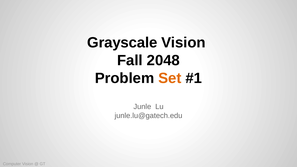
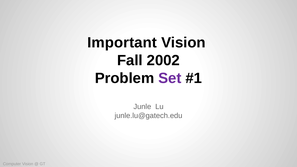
Grayscale: Grayscale -> Important (122, 43)
2048: 2048 -> 2002 (163, 60)
Set colour: orange -> purple (170, 78)
